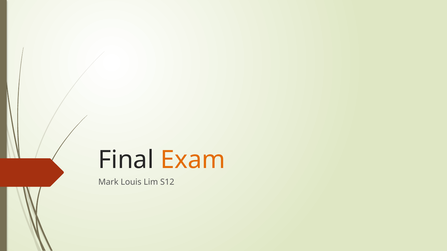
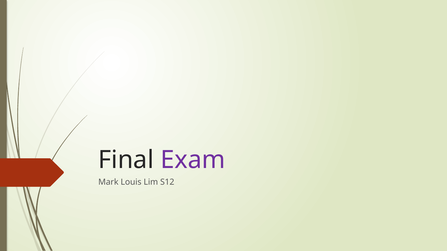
Exam colour: orange -> purple (193, 160)
